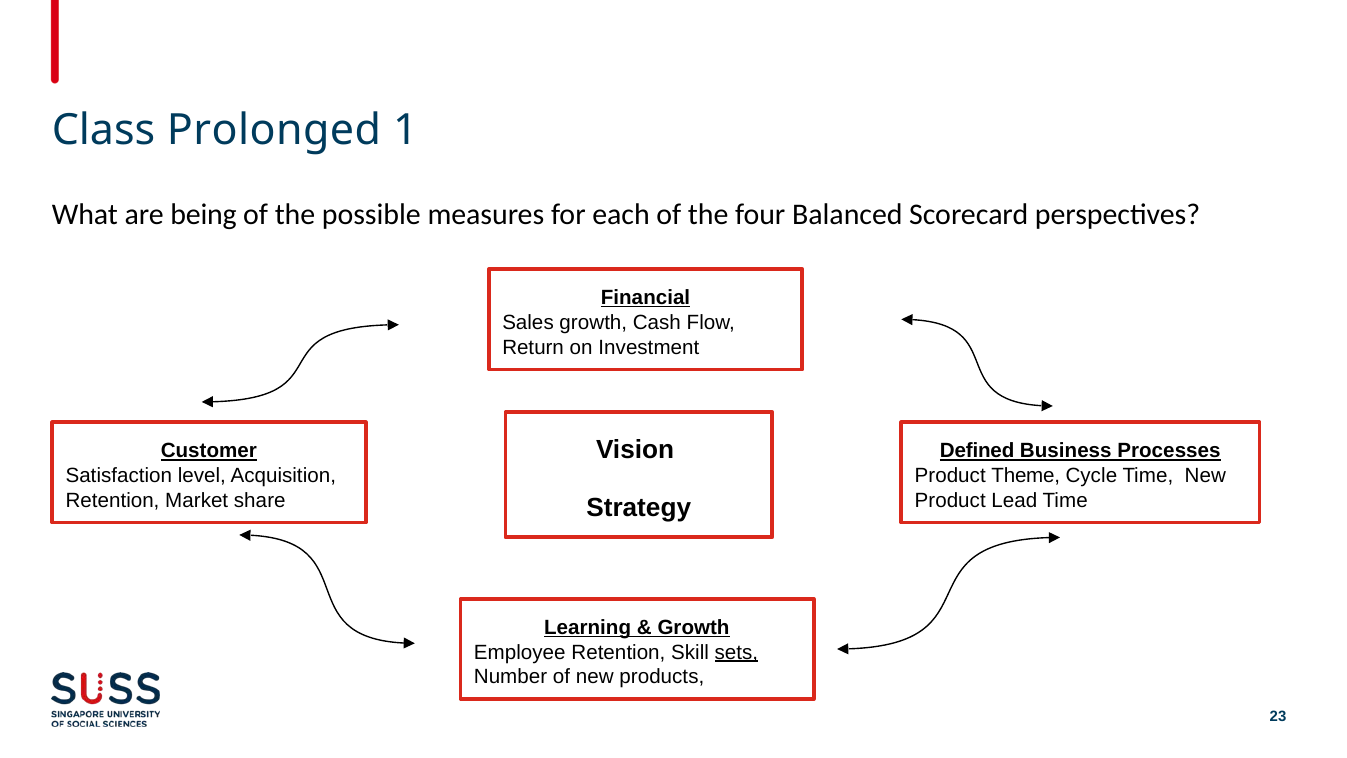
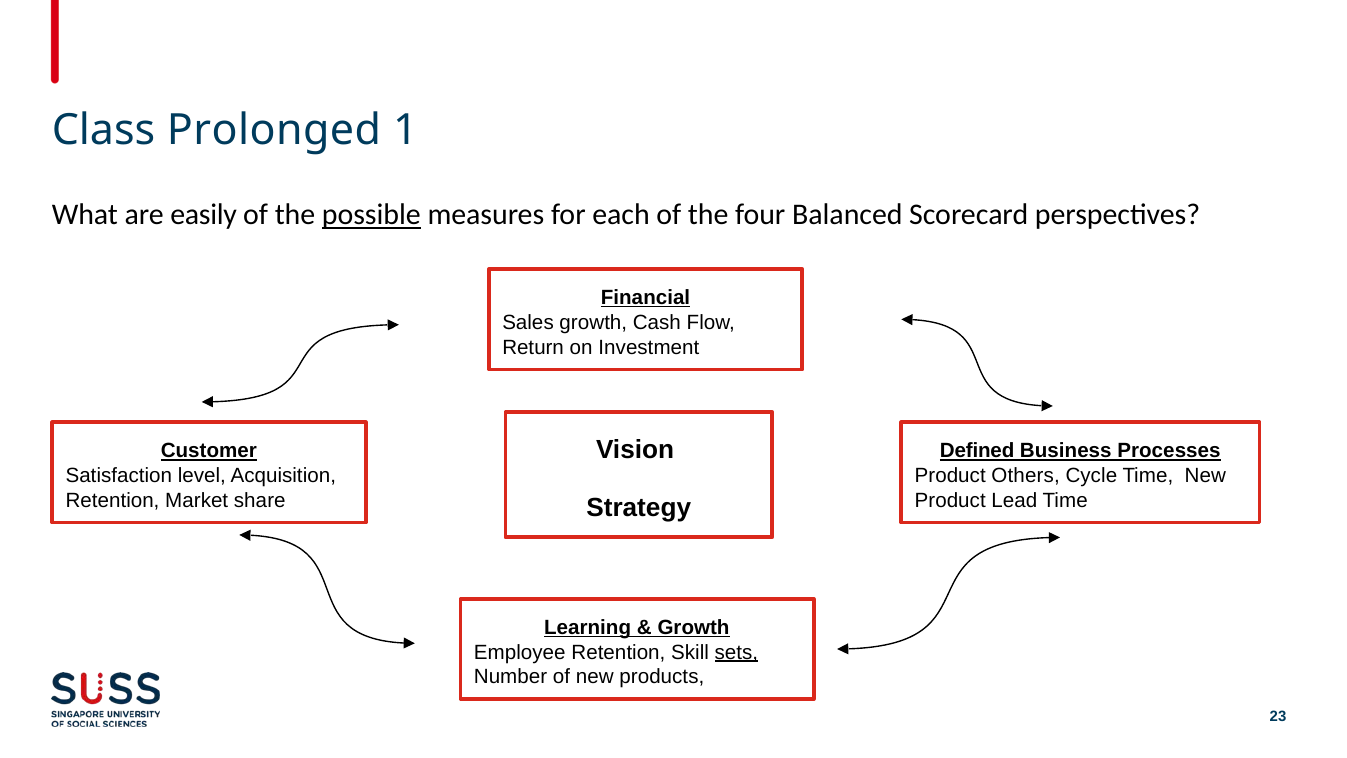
being: being -> easily (204, 215)
possible underline: none -> present (371, 215)
Theme: Theme -> Others (1026, 475)
